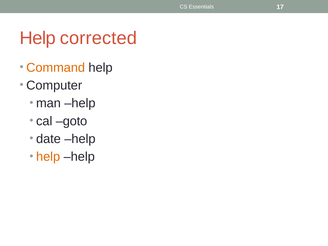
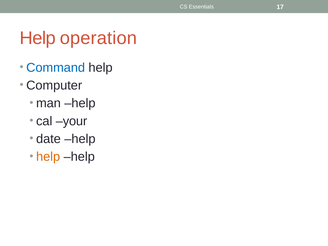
corrected: corrected -> operation (98, 38)
Command colour: orange -> blue (56, 68)
goto: goto -> your (71, 121)
